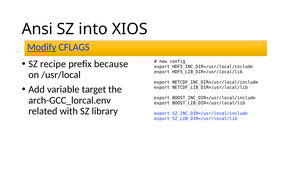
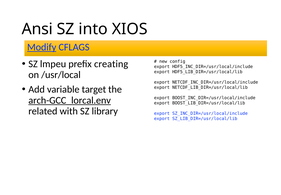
recipe: recipe -> lmpeu (53, 64)
because: because -> creating (111, 64)
arch-GCC_lorcal.env underline: none -> present (70, 100)
